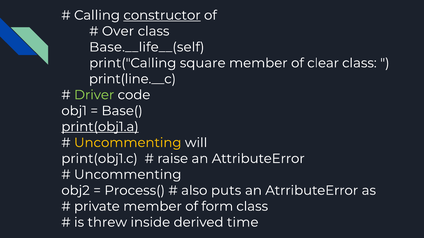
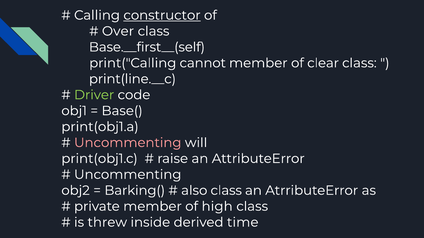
Base.__life__(self: Base.__life__(self -> Base.__first__(self (147, 47)
square: square -> cannot (203, 63)
print(obj1.a underline: present -> none (100, 127)
Uncommenting colour: yellow -> pink (128, 143)
Process(: Process( -> Barking( (135, 191)
also puts: puts -> class (226, 191)
form: form -> high (217, 207)
